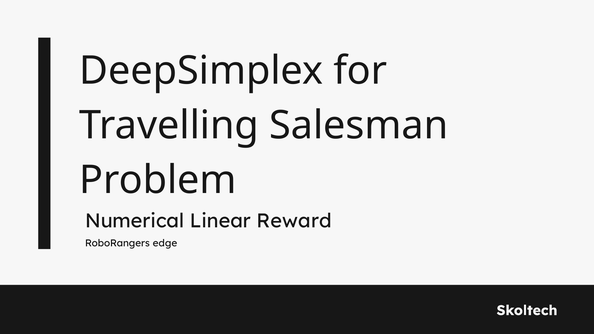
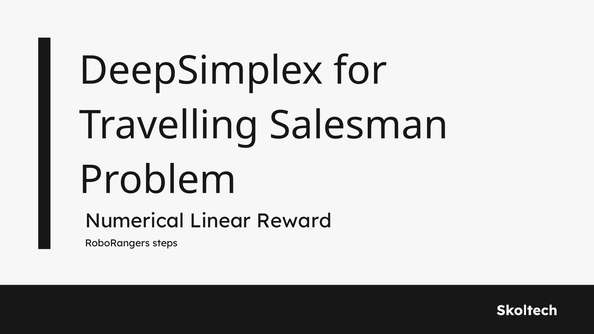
edge: edge -> steps (165, 243)
